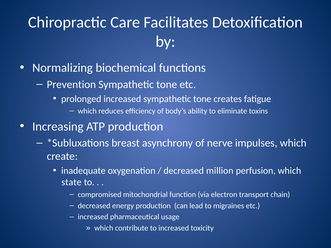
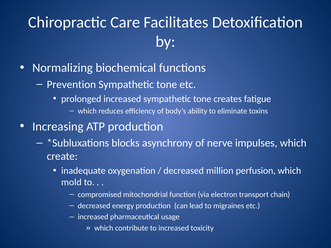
breast: breast -> blocks (126, 143)
state: state -> mold (71, 182)
